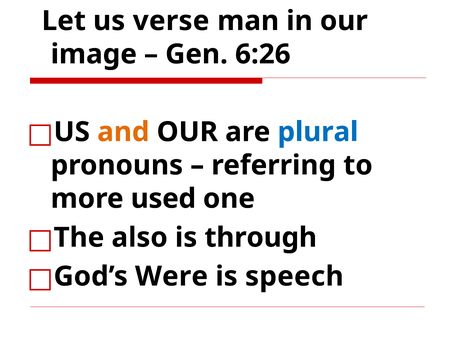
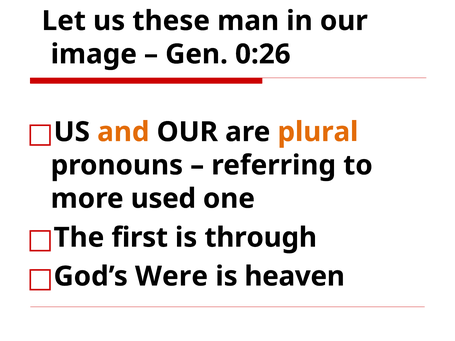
verse: verse -> these (171, 21)
6:26: 6:26 -> 0:26 (263, 54)
plural colour: blue -> orange (318, 132)
also: also -> first (140, 238)
speech: speech -> heaven (295, 277)
